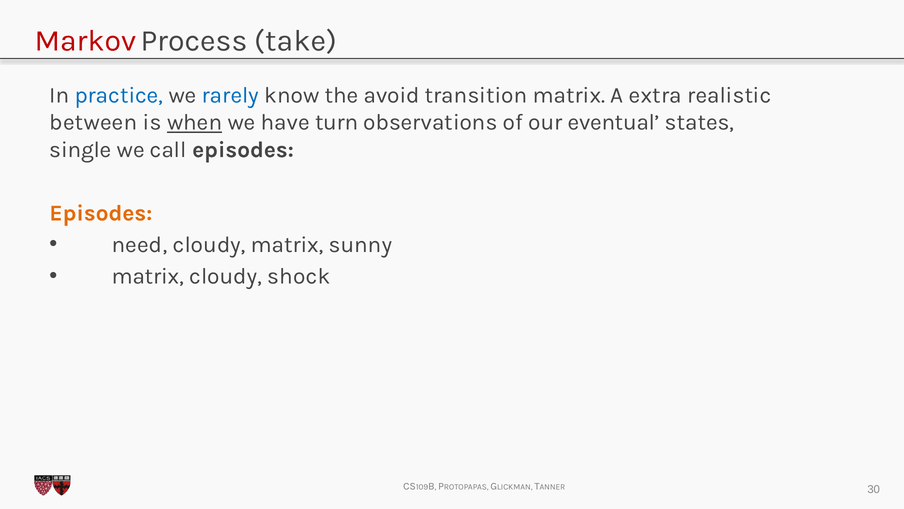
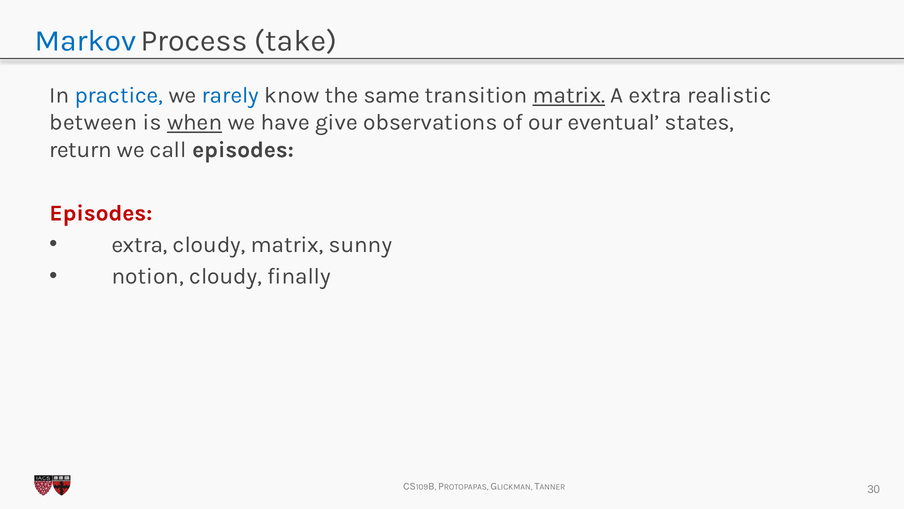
Markov colour: red -> blue (86, 41)
avoid: avoid -> same (392, 95)
matrix underline: none -> present (569, 95)
turn: turn -> give (336, 122)
single: single -> return (80, 149)
Episodes colour: orange -> red (101, 213)
need: need -> extra (140, 244)
matrix: matrix -> notion (148, 276)
shock: shock -> finally (299, 276)
